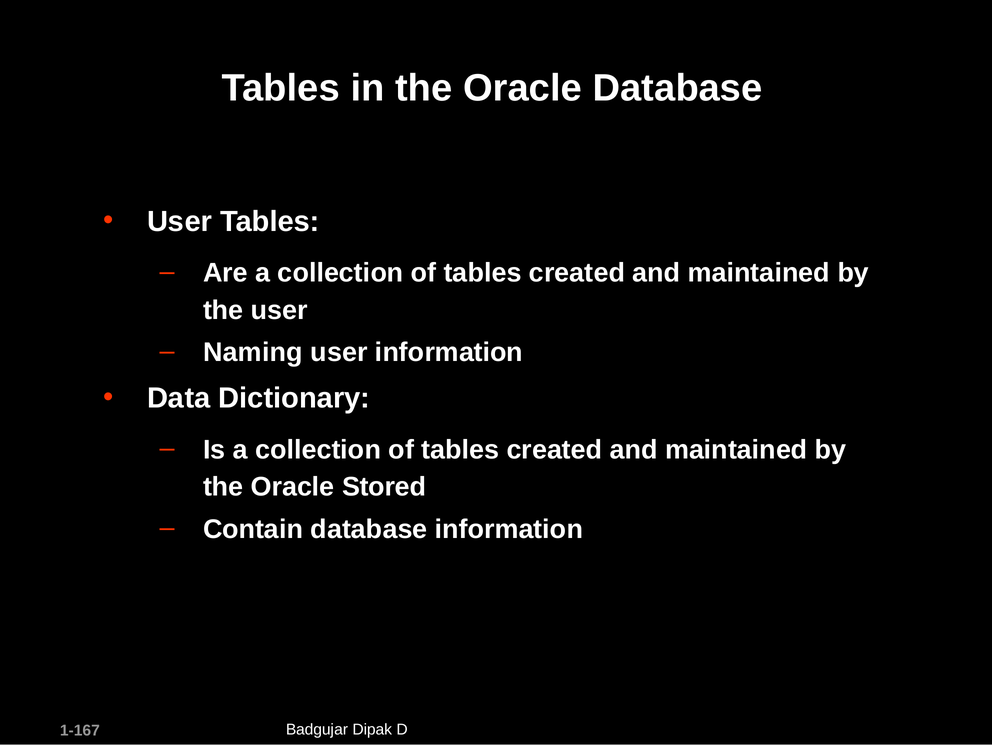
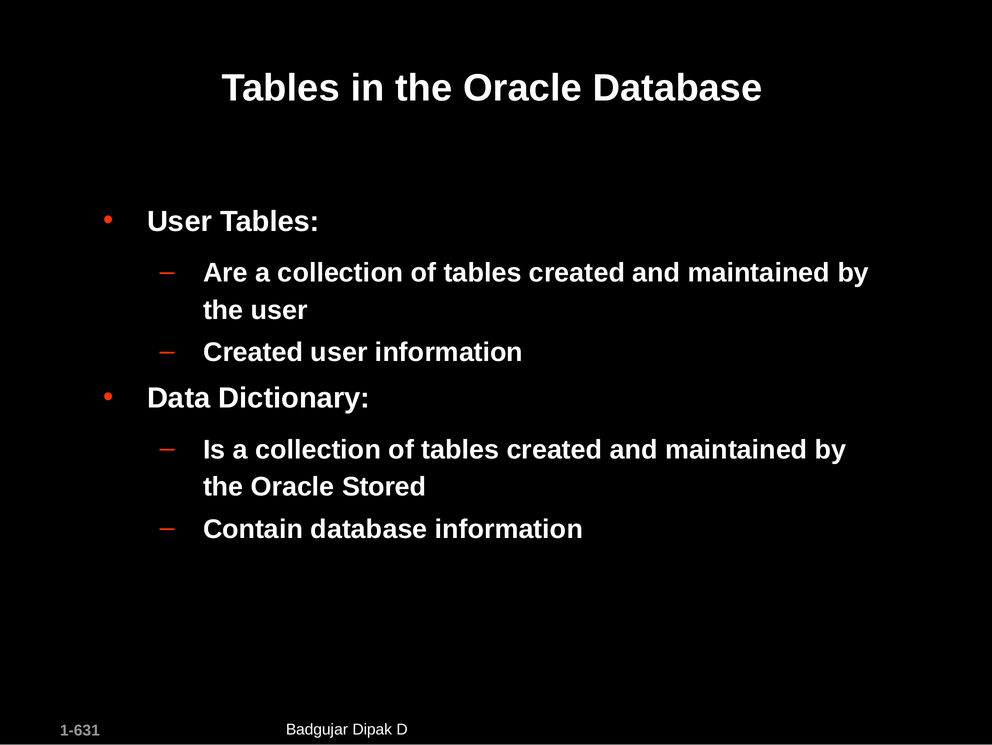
Naming: Naming -> Created (253, 352)
1-167: 1-167 -> 1-631 (80, 731)
